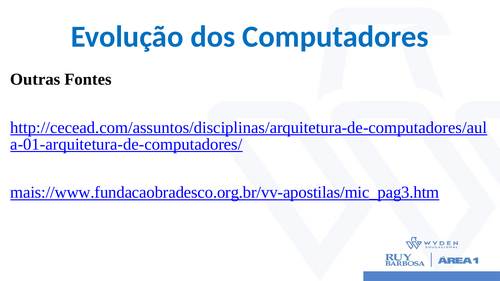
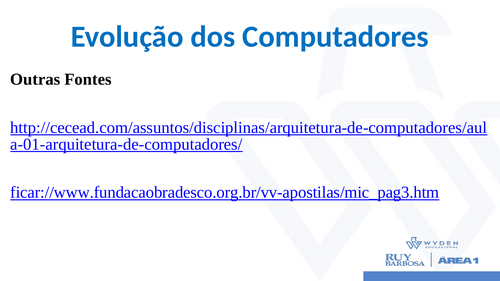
mais://www.fundacaobradesco.org.br/vv-apostilas/mic_pag3.htm: mais://www.fundacaobradesco.org.br/vv-apostilas/mic_pag3.htm -> ficar://www.fundacaobradesco.org.br/vv-apostilas/mic_pag3.htm (225, 193)
